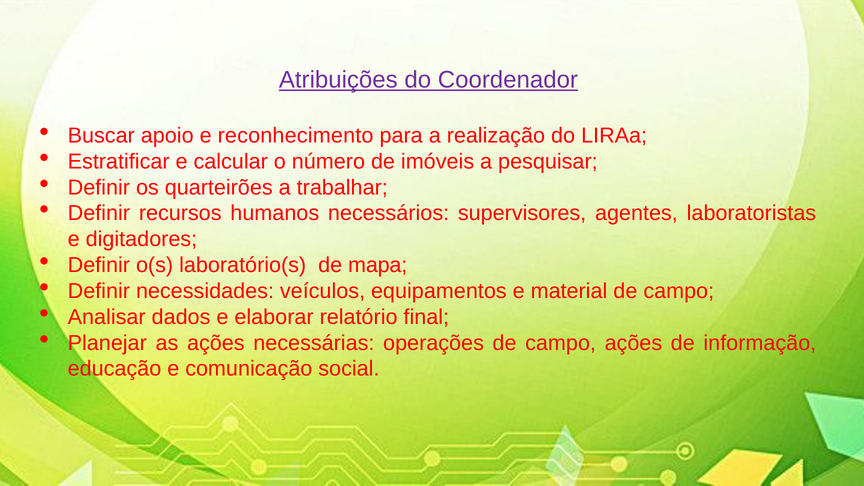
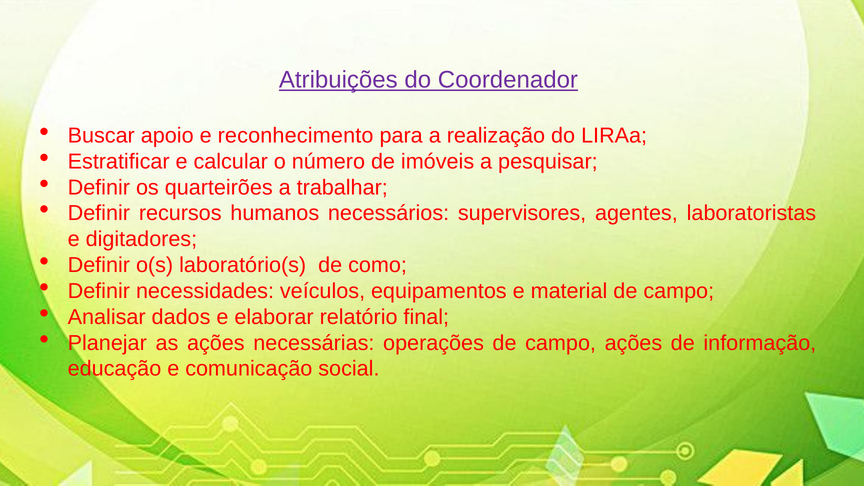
mapa: mapa -> como (378, 265)
